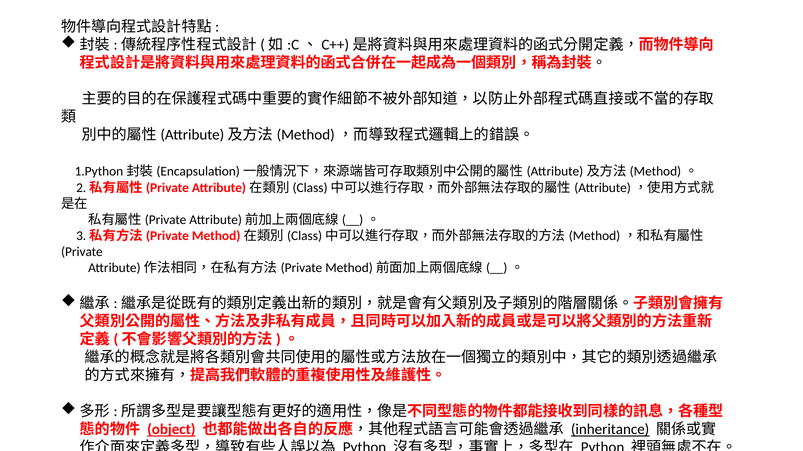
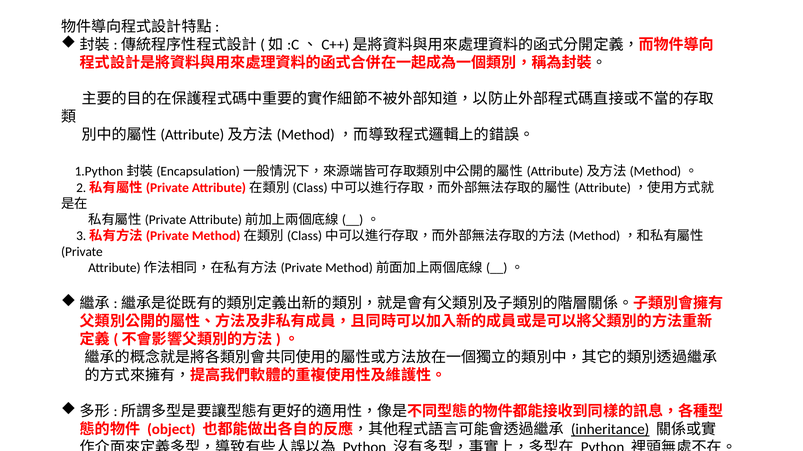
object underline: present -> none (171, 430)
